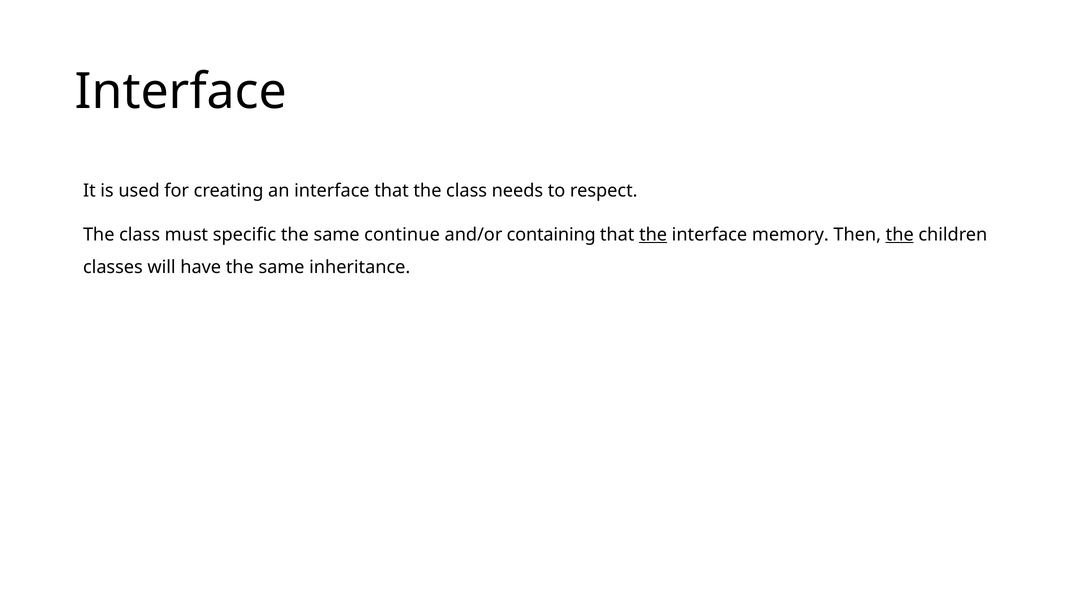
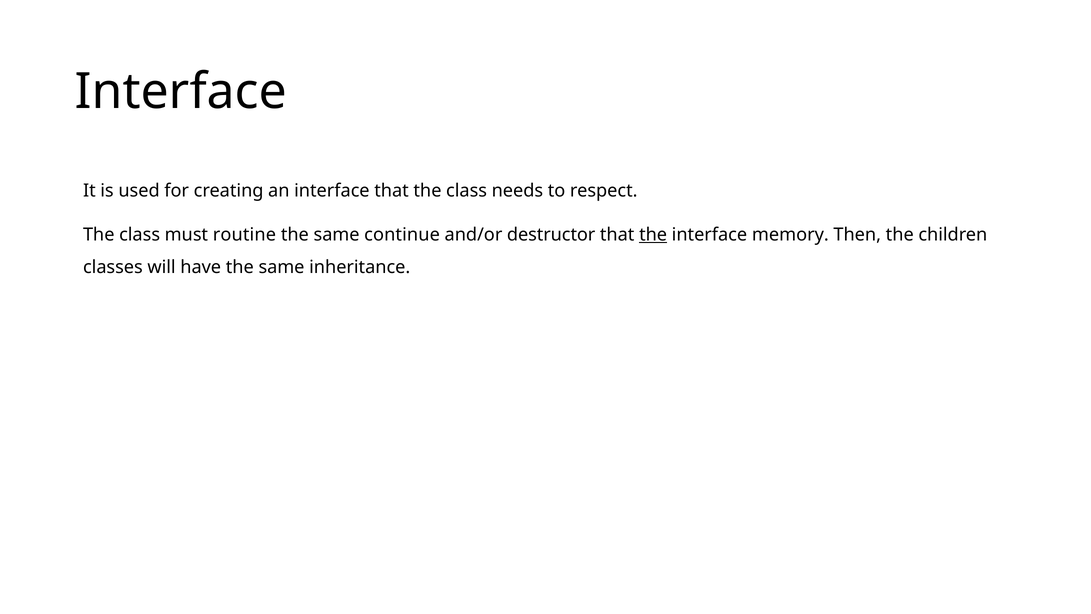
specific: specific -> routine (244, 234)
containing: containing -> destructor (551, 234)
the underline: present -> none (900, 234)
